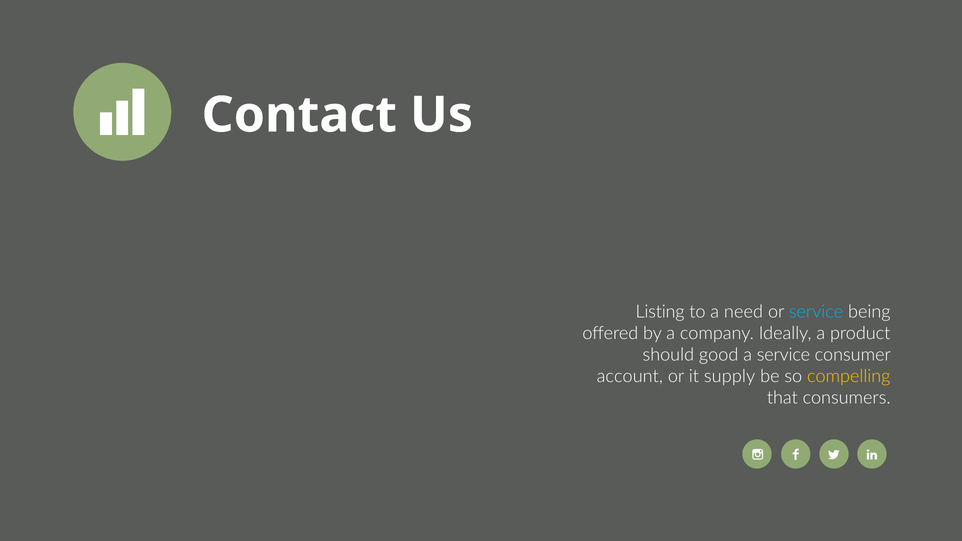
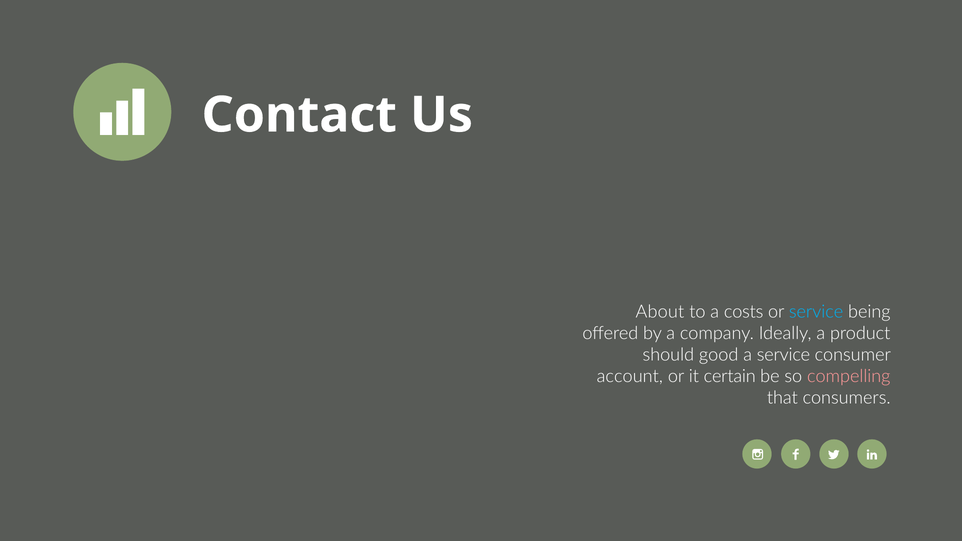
Listing: Listing -> About (660, 312)
need: need -> costs (744, 312)
supply: supply -> certain (730, 376)
compelling colour: yellow -> pink (849, 376)
